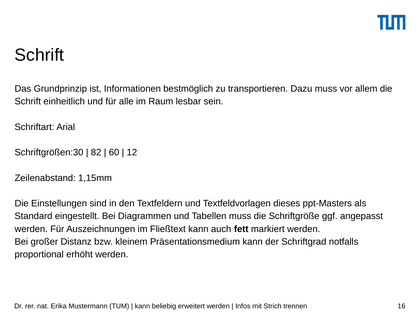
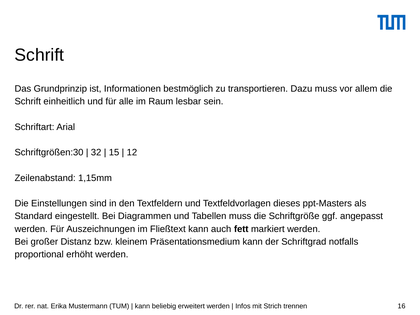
82: 82 -> 32 (96, 152)
60: 60 -> 15 (114, 152)
